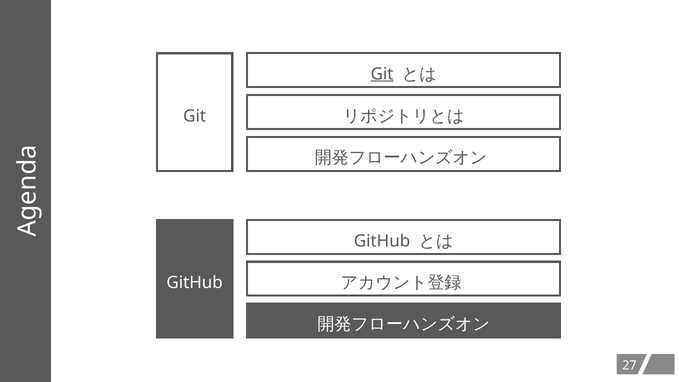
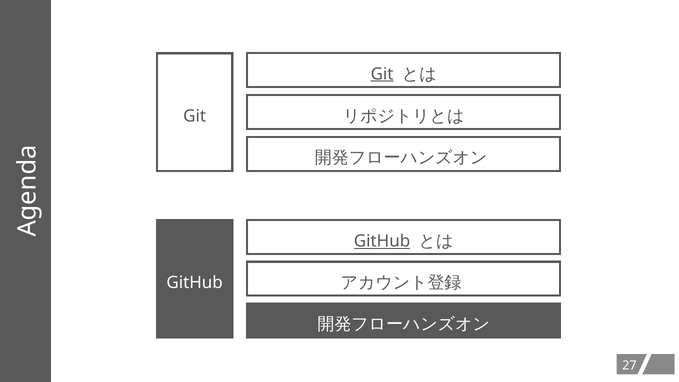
GitHub underline: none -> present (382, 241)
